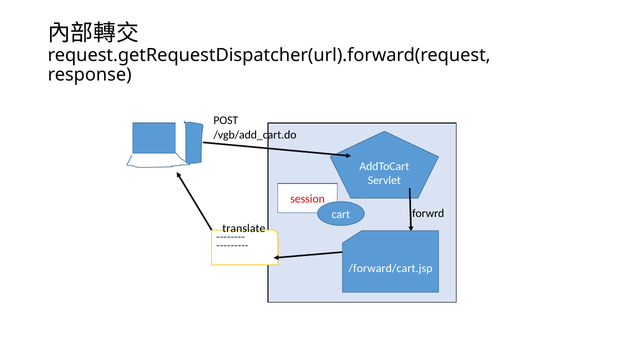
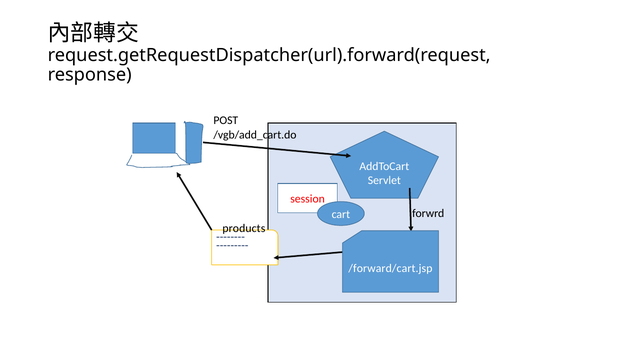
translate: translate -> products (244, 229)
